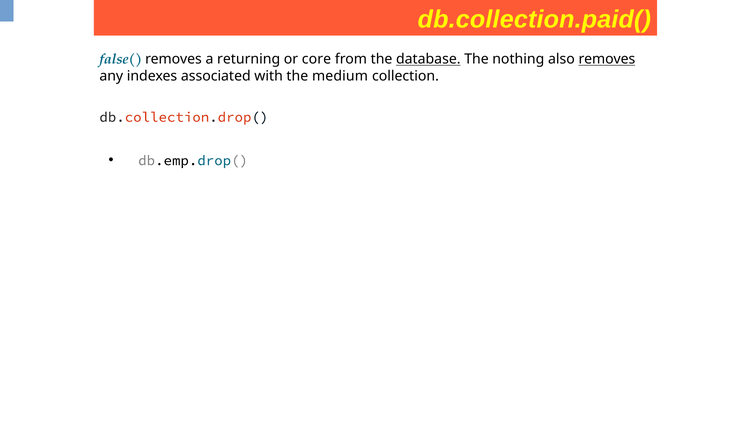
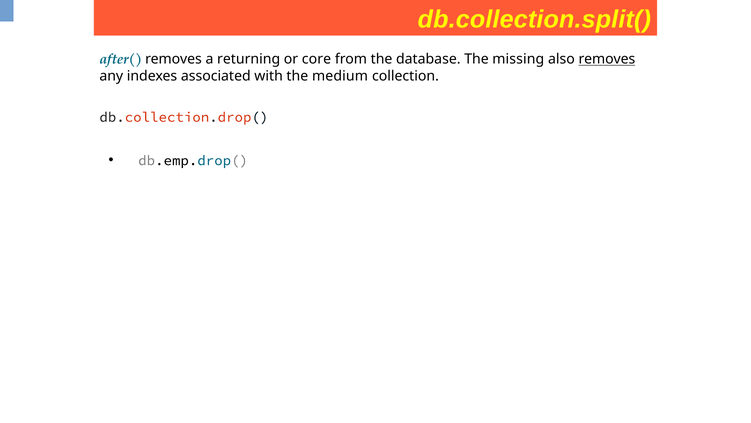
db.collection.paid(: db.collection.paid( -> db.collection.split( (534, 20)
false(: false( -> after( (121, 59)
database underline: present -> none (428, 59)
nothing: nothing -> missing (518, 59)
